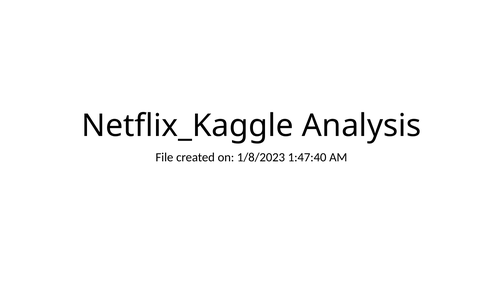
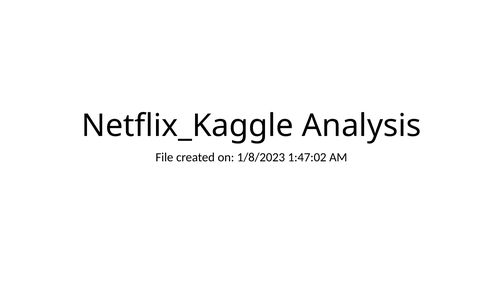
1:47:40: 1:47:40 -> 1:47:02 (307, 157)
